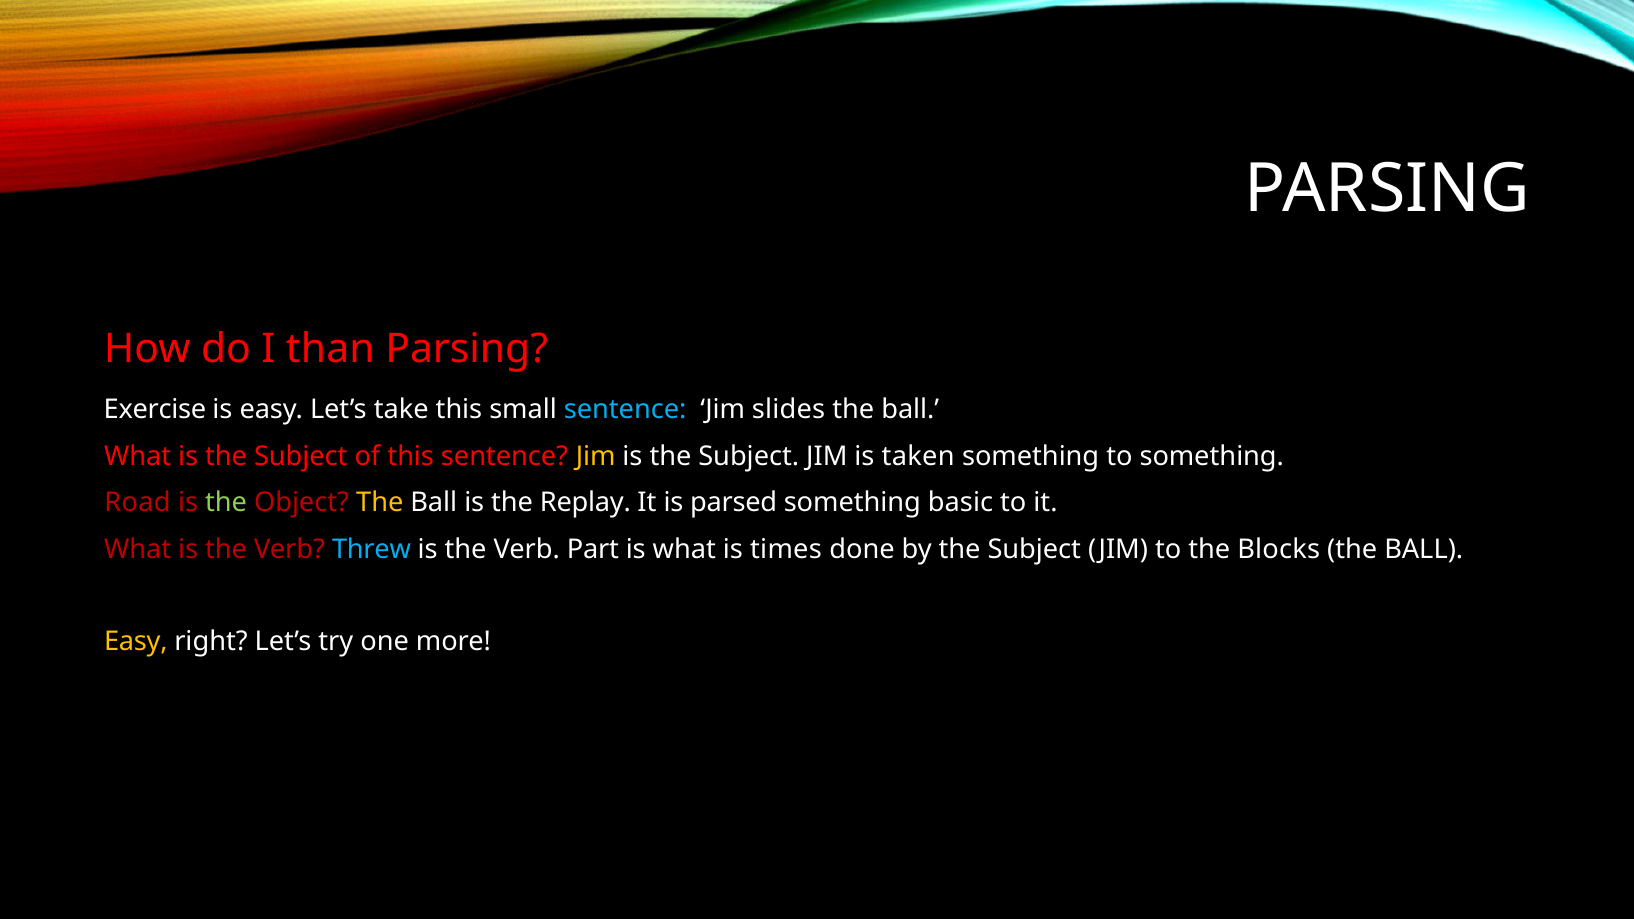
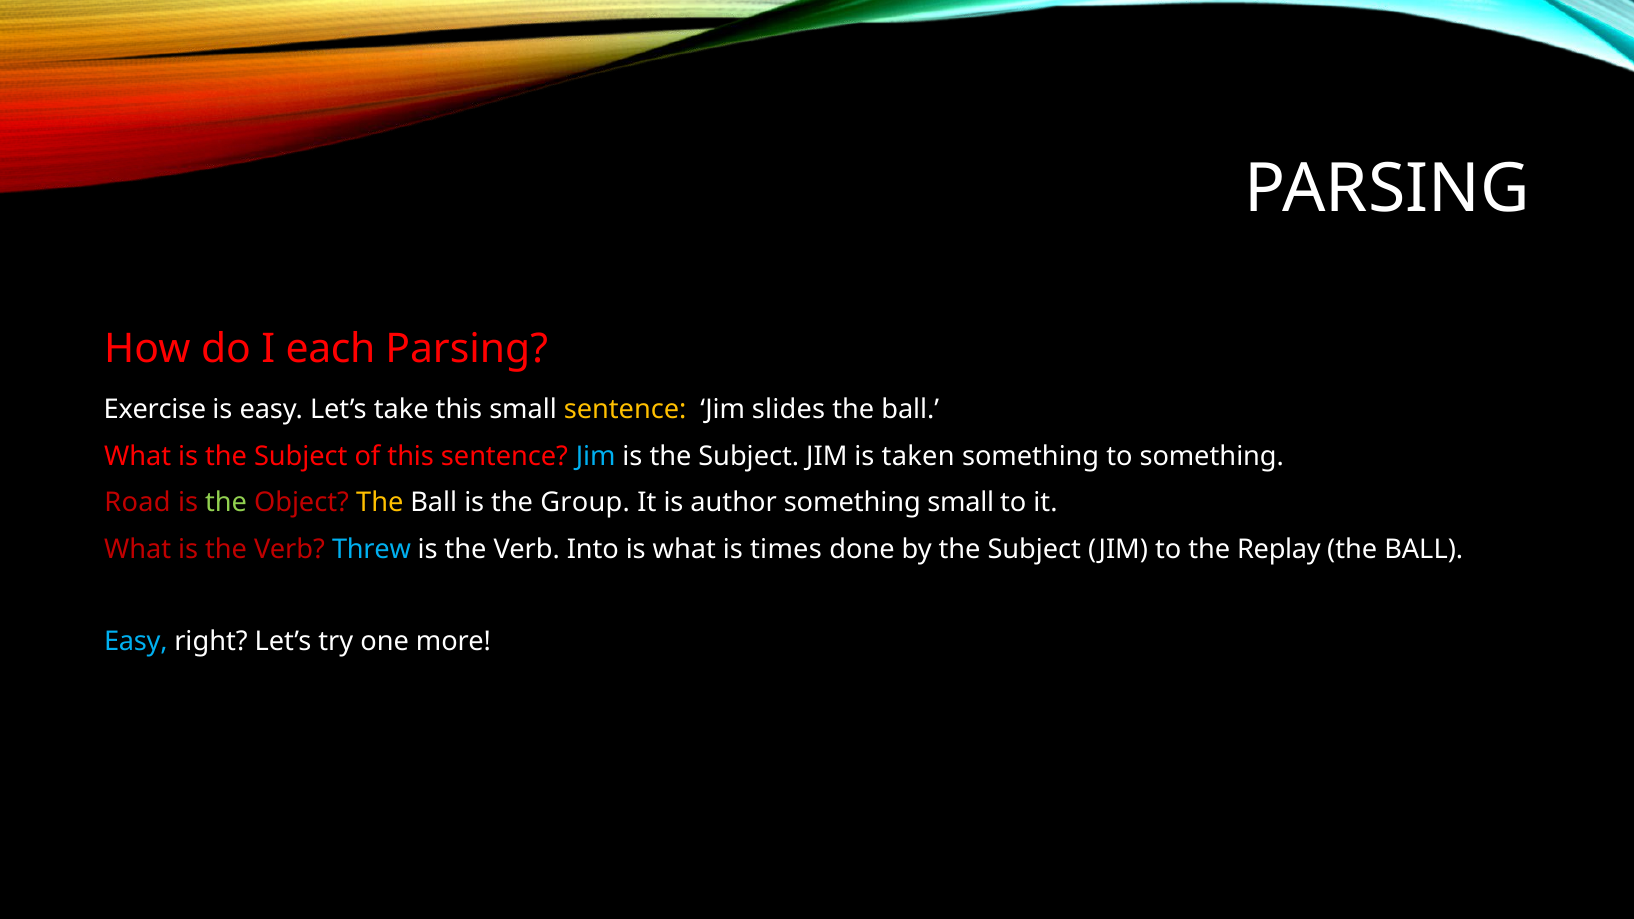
than: than -> each (331, 349)
sentence colour: light blue -> yellow (625, 410)
Jim colour: yellow -> light blue (596, 456)
Replay: Replay -> Group (585, 503)
parsed: parsed -> author (734, 503)
something basic: basic -> small (961, 503)
Part: Part -> Into (593, 549)
Blocks: Blocks -> Replay (1279, 549)
Easy colour: yellow -> light blue (136, 642)
